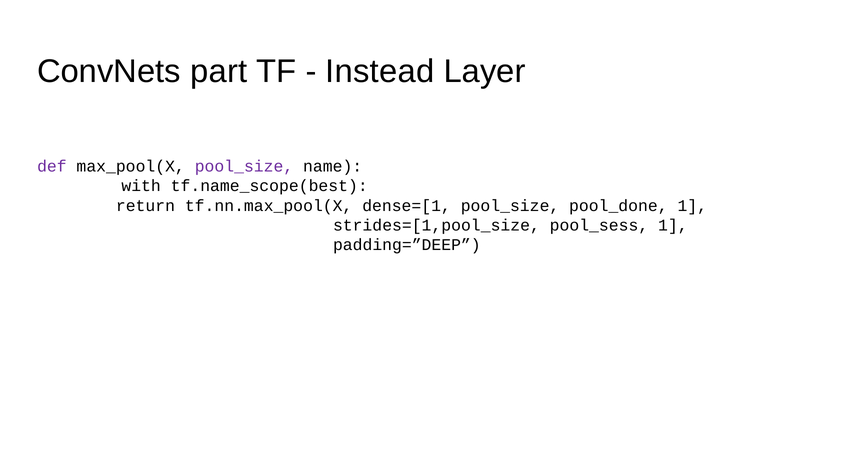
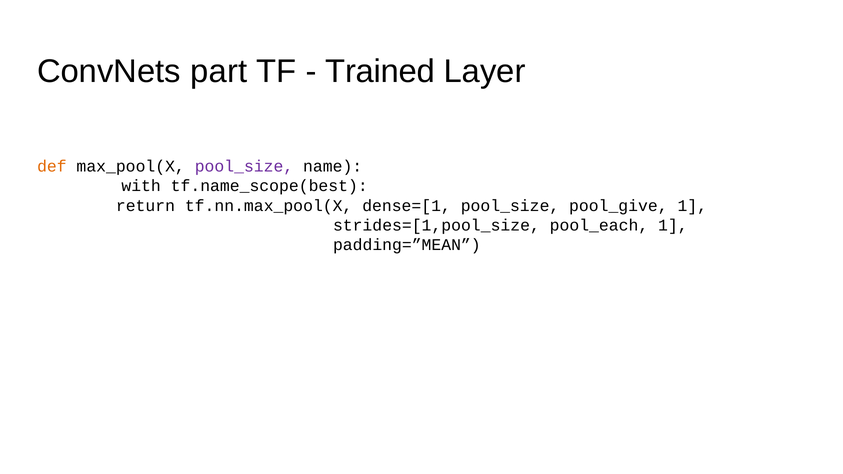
Instead: Instead -> Trained (380, 71)
def colour: purple -> orange (52, 166)
pool_done: pool_done -> pool_give (618, 206)
pool_sess: pool_sess -> pool_each (599, 225)
padding=”DEEP: padding=”DEEP -> padding=”MEAN (407, 245)
